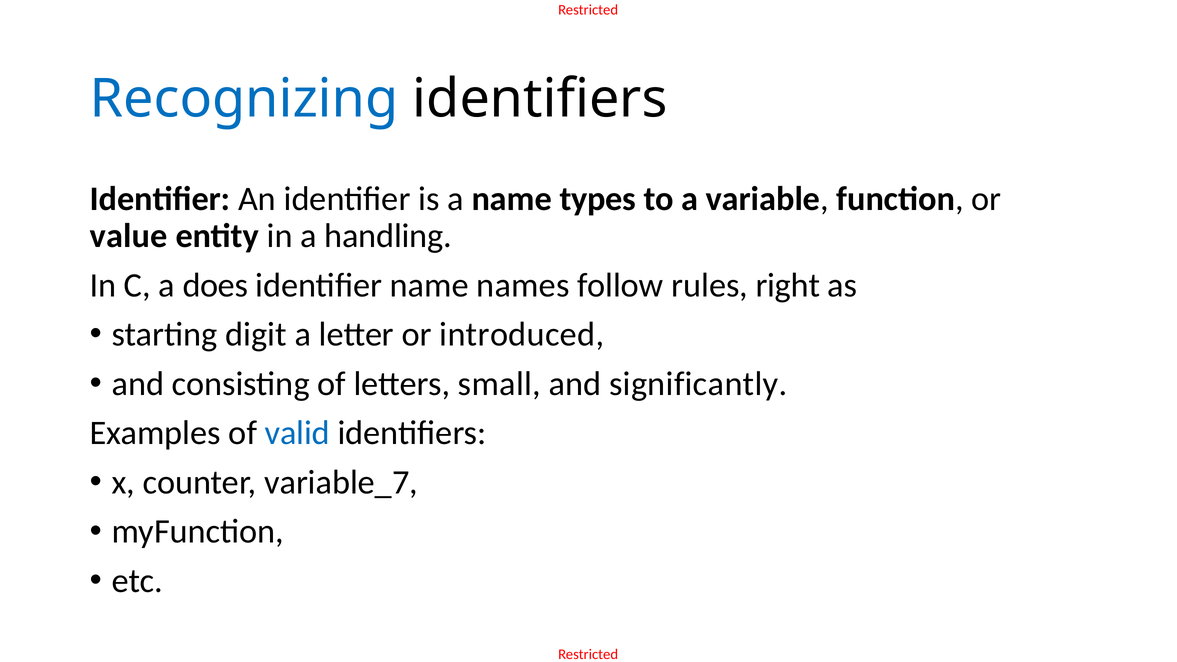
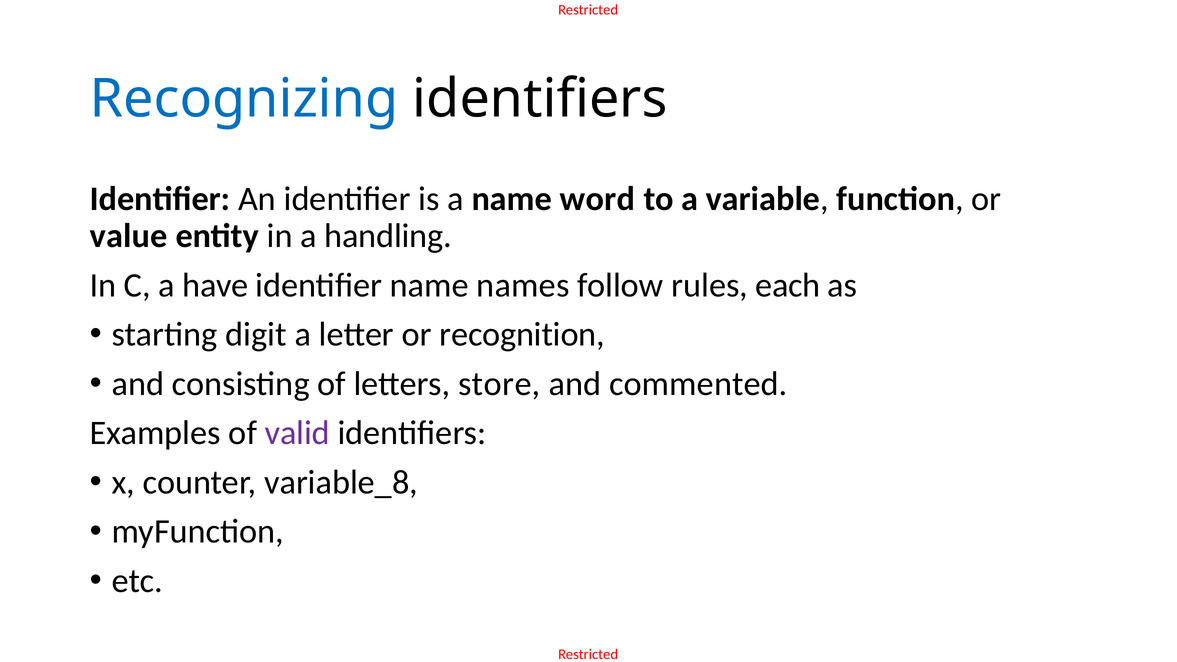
types: types -> word (598, 199)
does: does -> have (215, 285)
right: right -> each (788, 285)
introduced: introduced -> recognition (522, 335)
small: small -> store (499, 384)
significantly: significantly -> commented (698, 384)
valid colour: blue -> purple (297, 433)
variable_7: variable_7 -> variable_8 (341, 482)
